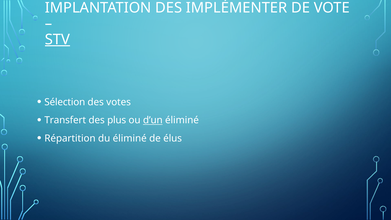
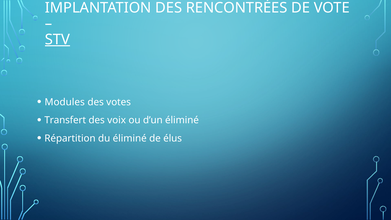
IMPLÉMENTER: IMPLÉMENTER -> RENCONTRÉES (237, 8)
Sélection: Sélection -> Modules (65, 102)
plus: plus -> voix (117, 120)
d’un underline: present -> none (153, 120)
